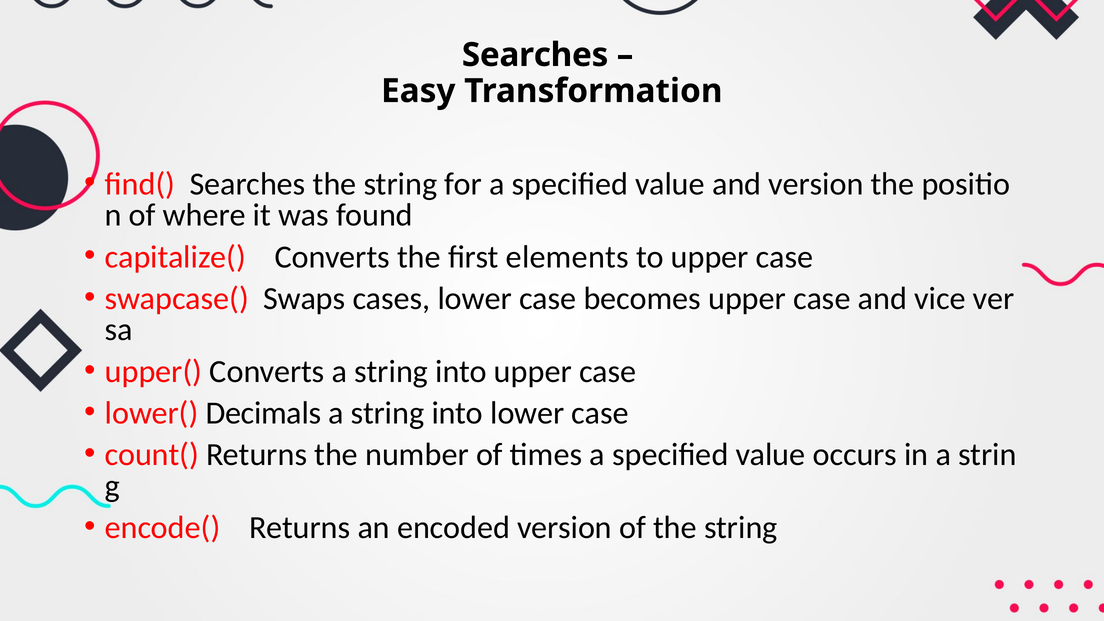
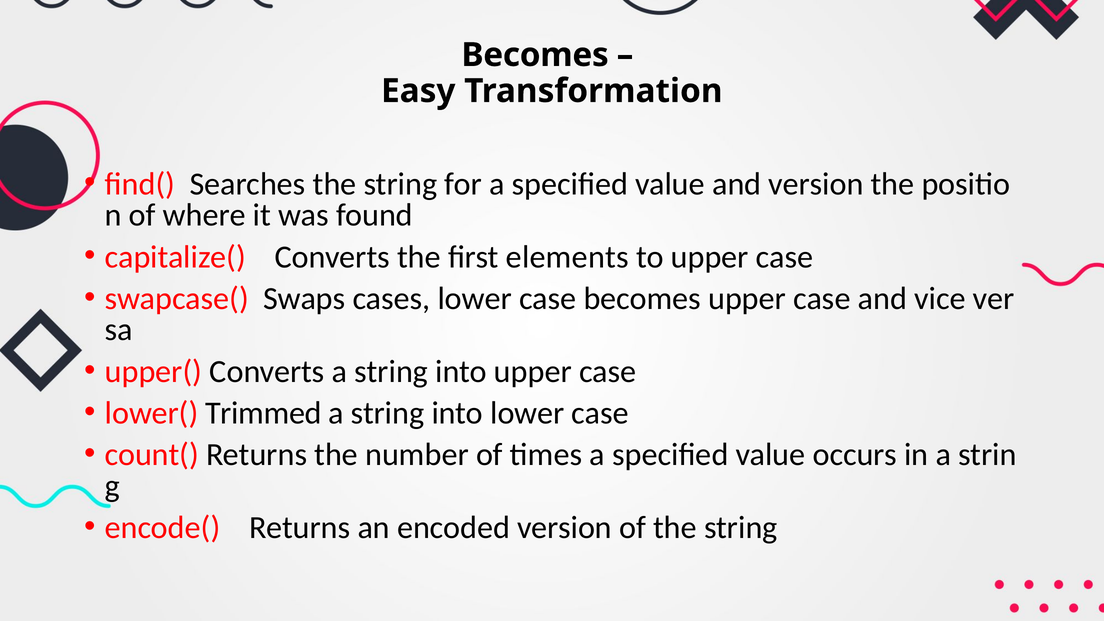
Searches: Searches -> Becomes (535, 55)
Decimals: Decimals -> Trimmed (263, 413)
